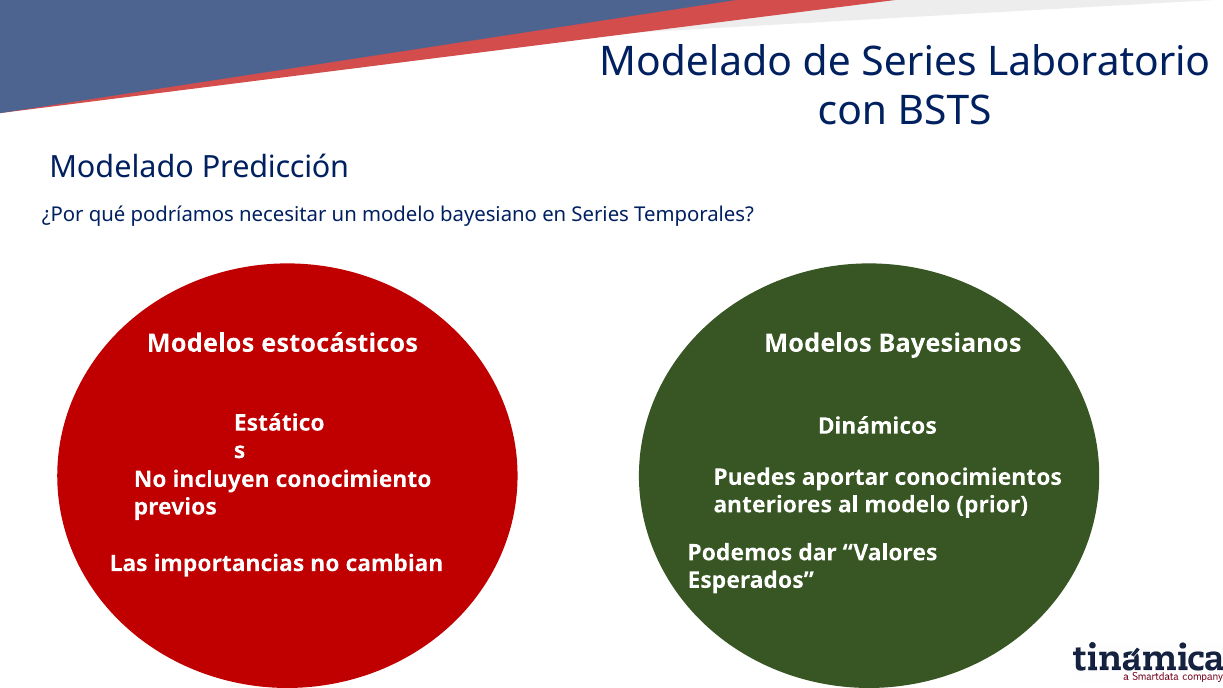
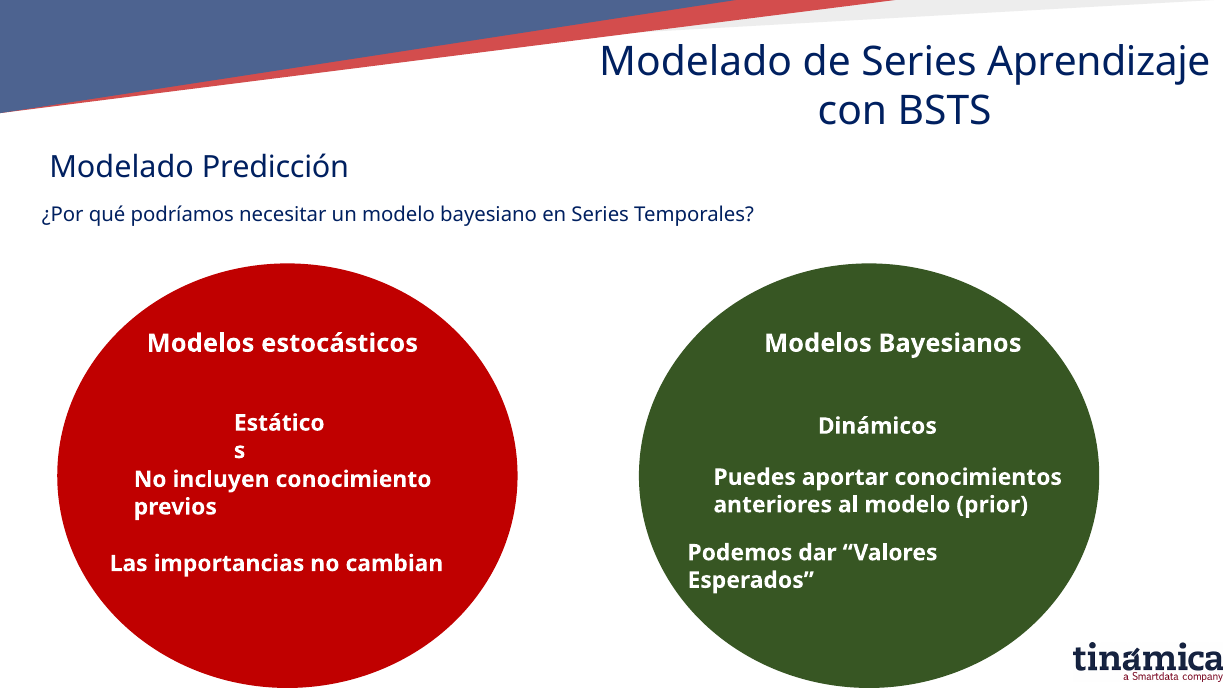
Laboratorio: Laboratorio -> Aprendizaje (1099, 62)
